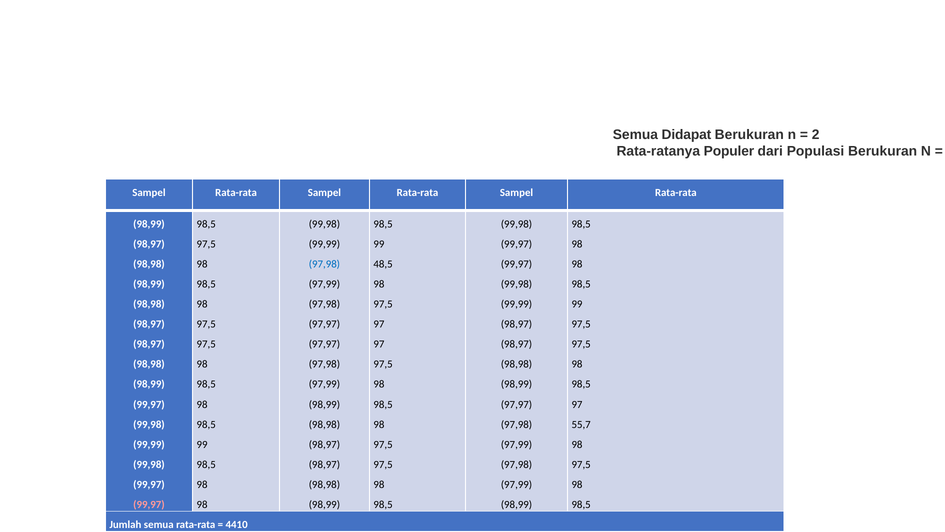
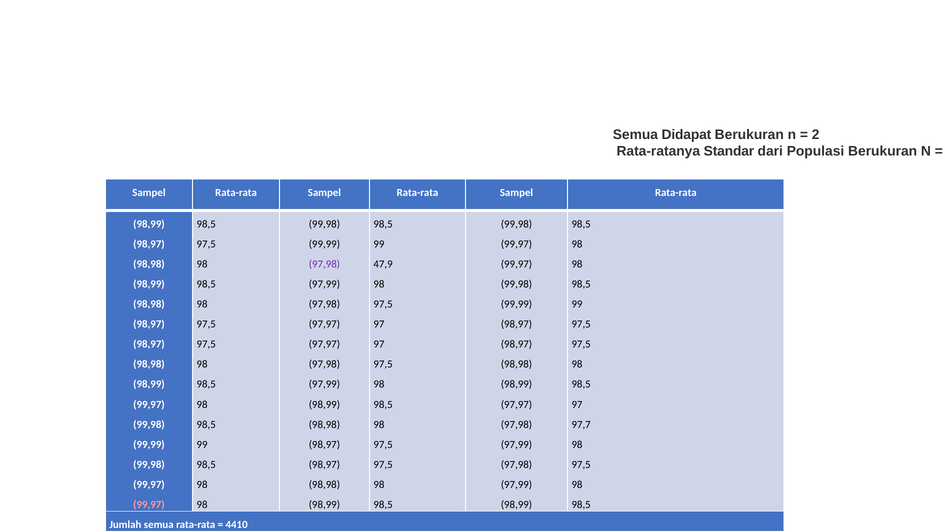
Populer: Populer -> Standar (729, 151)
97,98 colour: blue -> purple (324, 264)
48,5: 48,5 -> 47,9 (383, 264)
55,7: 55,7 -> 97,7 (581, 424)
